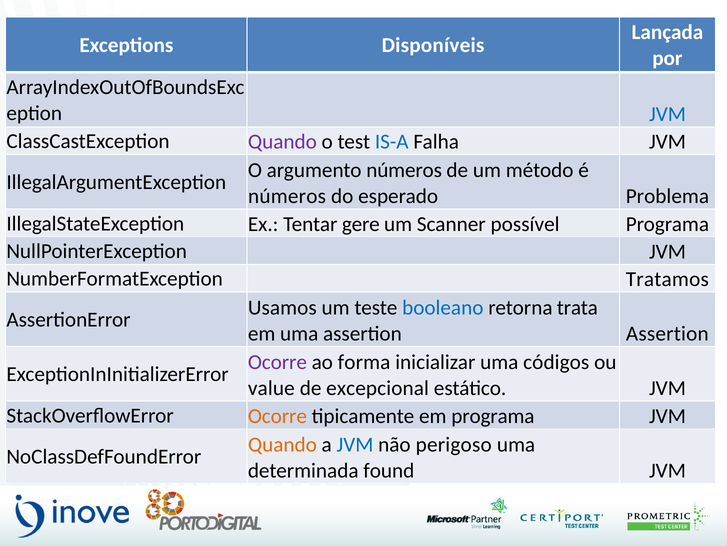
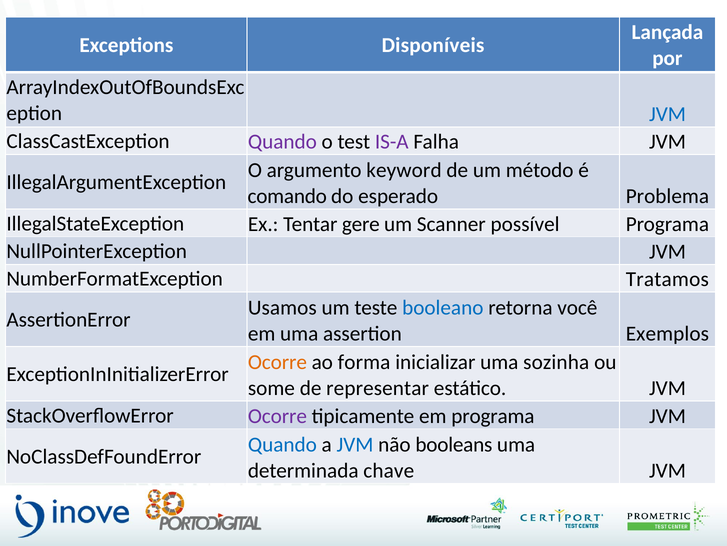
IS-A colour: blue -> purple (392, 142)
argumento números: números -> keyword (404, 170)
números: números -> comando (287, 196)
trata: trata -> você (577, 307)
assertion Assertion: Assertion -> Exemplos (667, 333)
Ocorre colour: purple -> orange (277, 362)
códigos: códigos -> sozinha (556, 362)
value: value -> some (271, 388)
excepcional: excepcional -> representar (378, 388)
Ocorre colour: orange -> purple (277, 415)
Quando colour: orange -> blue (282, 444)
perigoso: perigoso -> booleans (454, 444)
found: found -> chave (389, 470)
